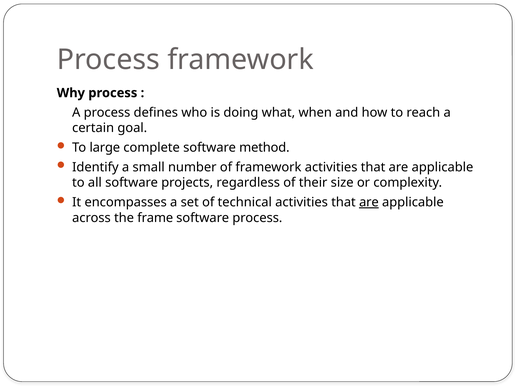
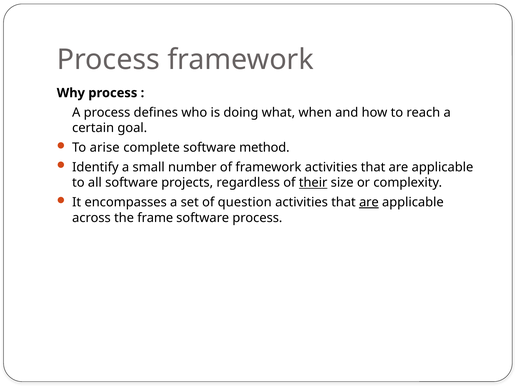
large: large -> arise (105, 148)
their underline: none -> present (313, 183)
technical: technical -> question (245, 202)
